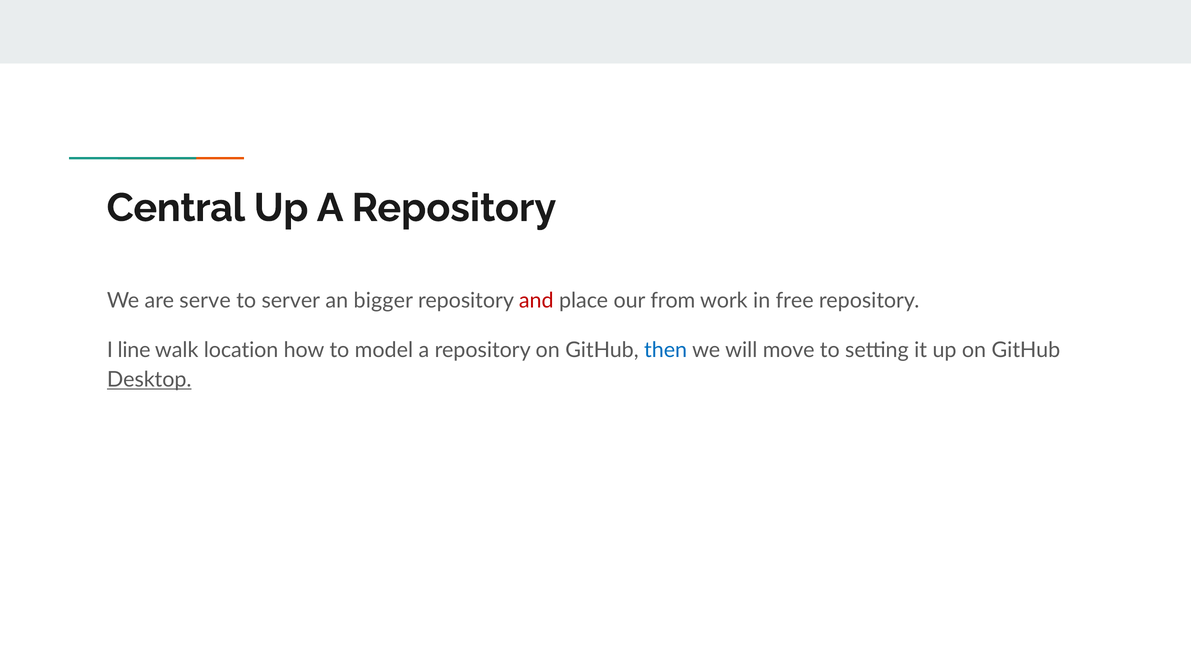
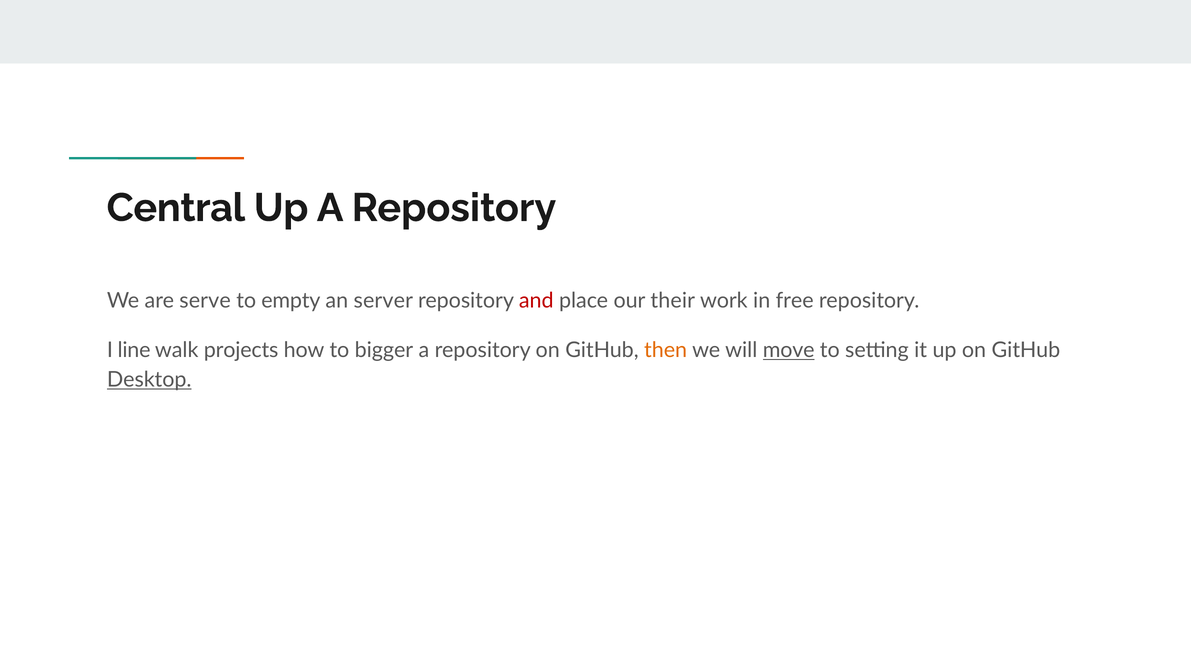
server: server -> empty (291, 301)
bigger: bigger -> server (383, 301)
from: from -> their (673, 301)
location: location -> projects (241, 350)
model: model -> bigger (384, 350)
then colour: blue -> orange (666, 350)
move underline: none -> present (789, 350)
